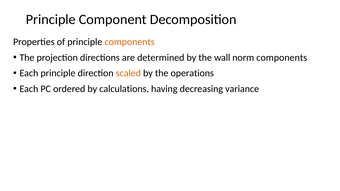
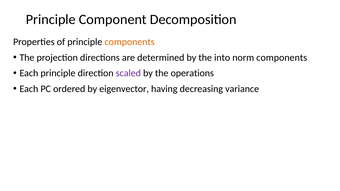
wall: wall -> into (222, 58)
scaled colour: orange -> purple (128, 73)
calculations: calculations -> eigenvector (124, 89)
